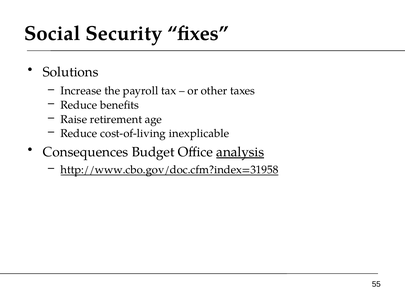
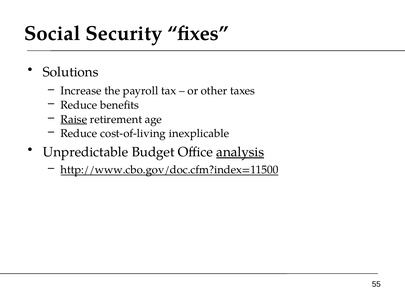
Raise underline: none -> present (74, 119)
Consequences: Consequences -> Unpredictable (86, 152)
http://www.cbo.gov/doc.cfm?index=31958: http://www.cbo.gov/doc.cfm?index=31958 -> http://www.cbo.gov/doc.cfm?index=11500 (170, 170)
